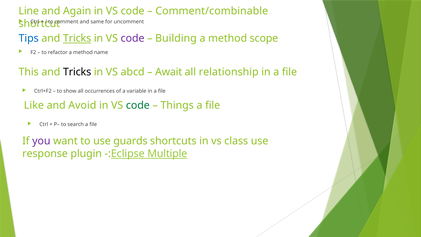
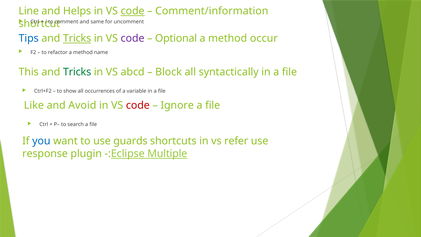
Again: Again -> Helps (77, 11)
code underline: none -> present (133, 11)
Comment/combinable: Comment/combinable -> Comment/information (212, 11)
Building: Building -> Optional (176, 38)
scope: scope -> occur (264, 38)
Tricks colour: black -> green (77, 72)
Await: Await -> Block (169, 72)
relationship: relationship -> syntactically (229, 72)
code colour: green -> red (138, 105)
Things: Things -> Ignore (177, 105)
you colour: purple -> blue (41, 141)
class: class -> refer (236, 141)
